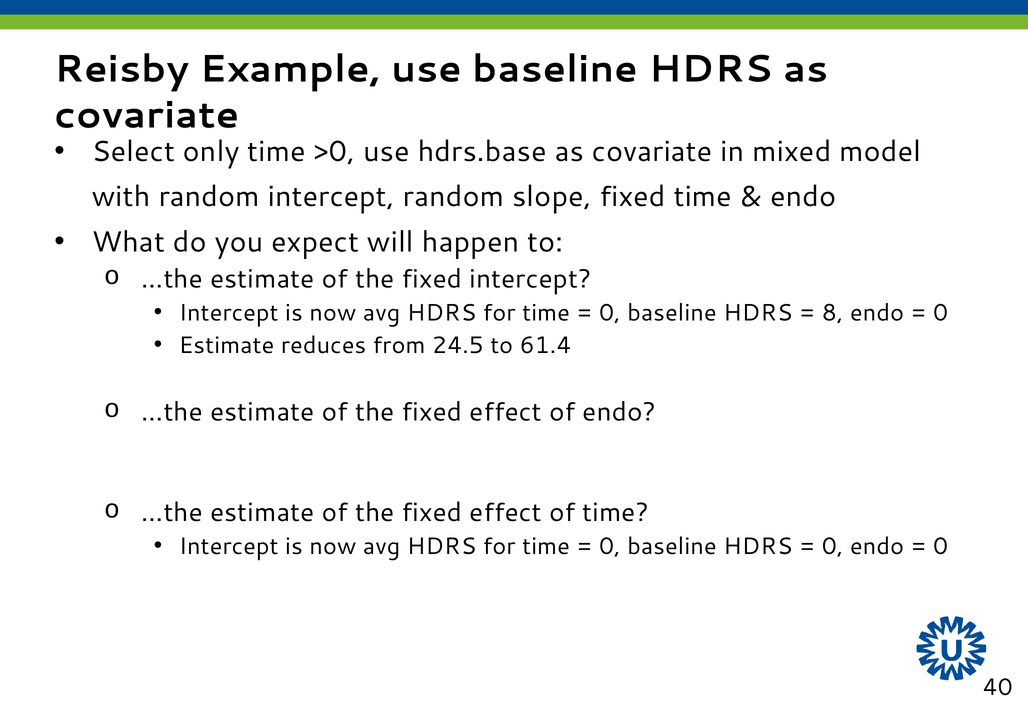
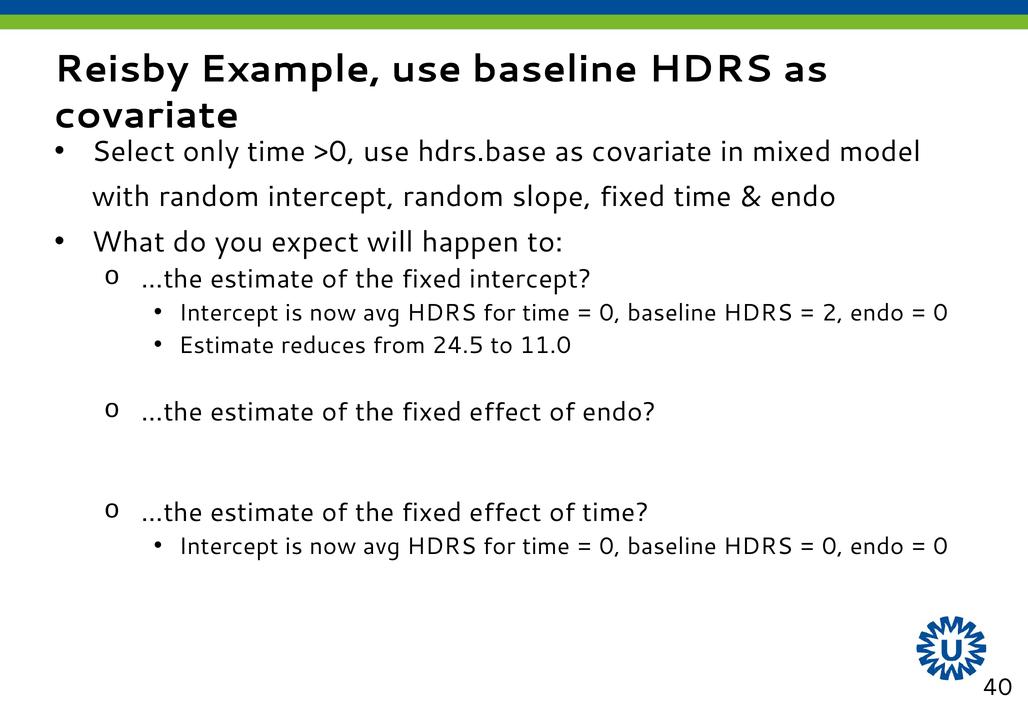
8: 8 -> 2 (833, 313)
61.4: 61.4 -> 11.0 (546, 345)
